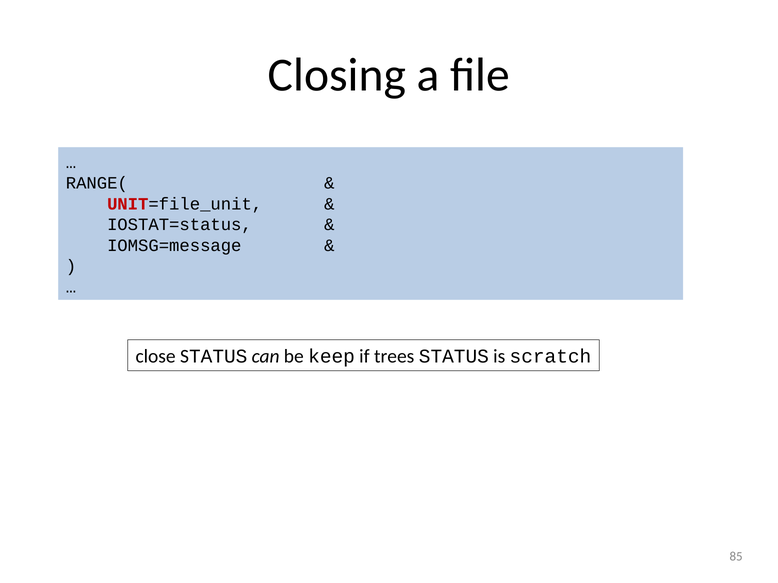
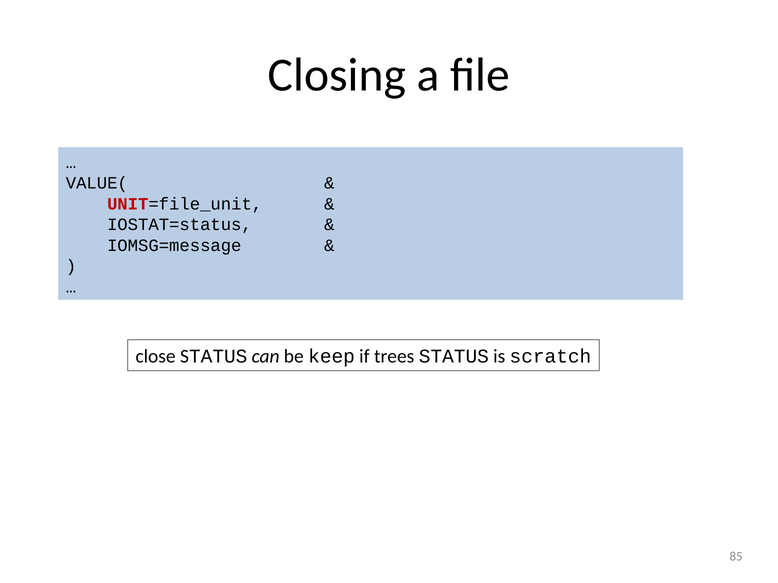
RANGE(: RANGE( -> VALUE( (97, 183)
